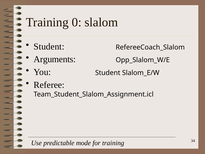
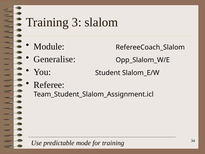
0: 0 -> 3 (77, 22)
Student: Student -> Module (49, 46)
Arguments: Arguments -> Generalise (55, 59)
